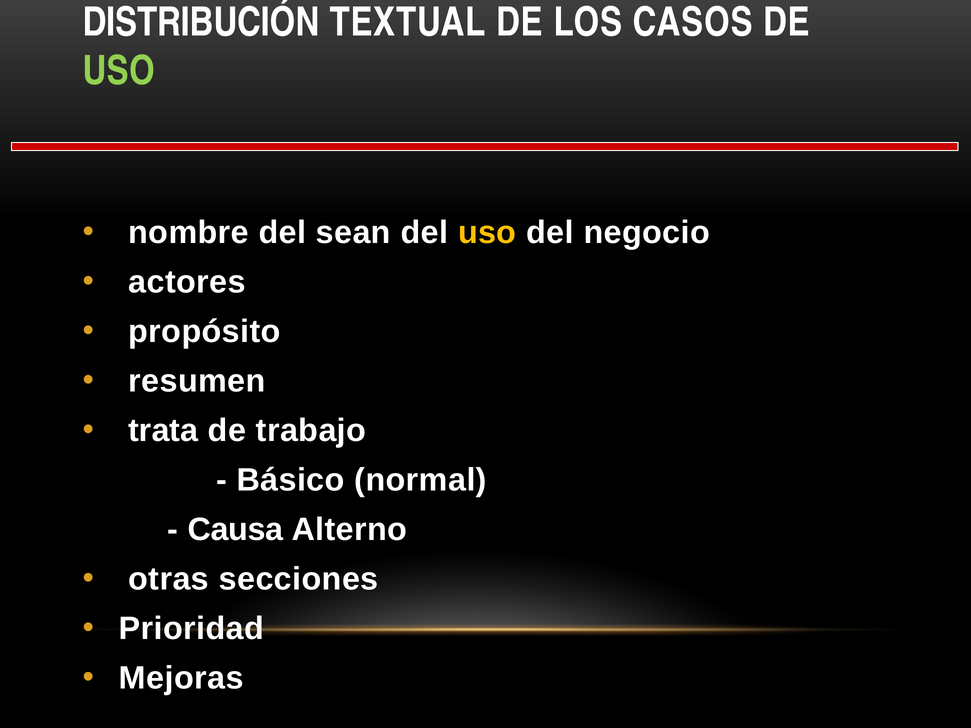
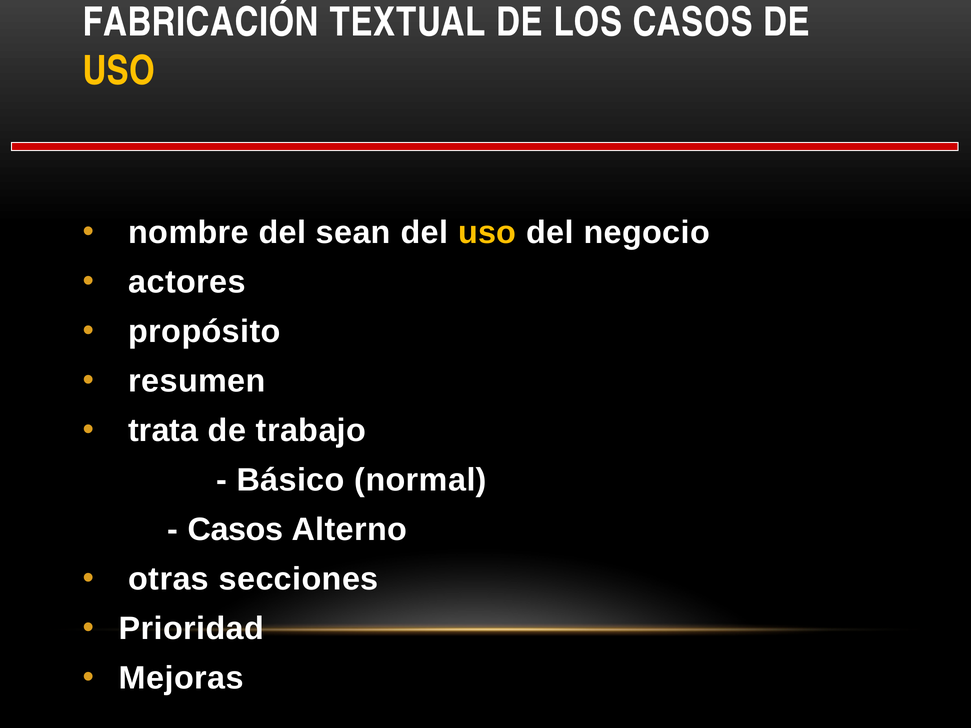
DISTRIBUCIÓN: DISTRIBUCIÓN -> FABRICACIÓN (201, 22)
USO colour: light green -> yellow (119, 71)
Causa: Causa -> Casos (235, 530)
